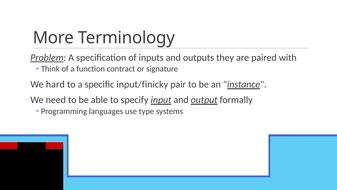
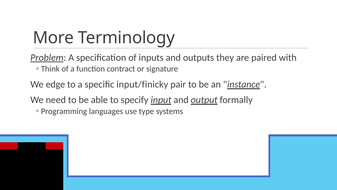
hard: hard -> edge (55, 84)
